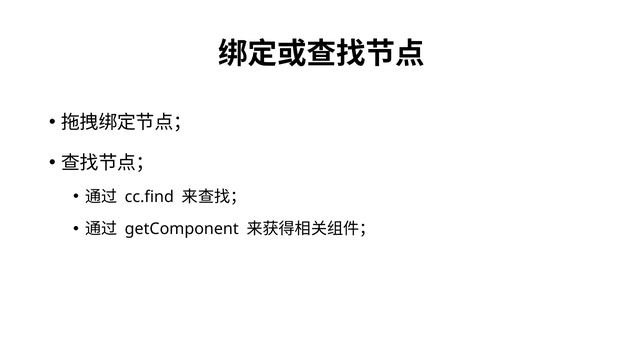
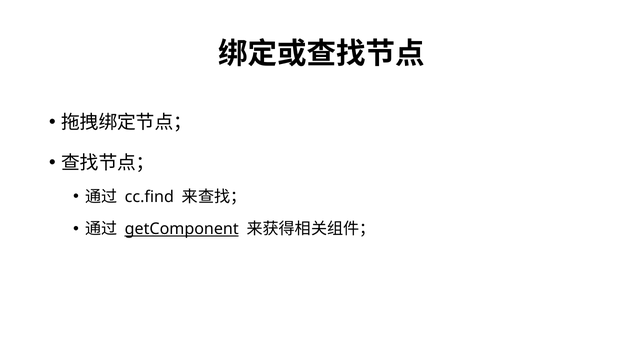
getComponent underline: none -> present (182, 229)
